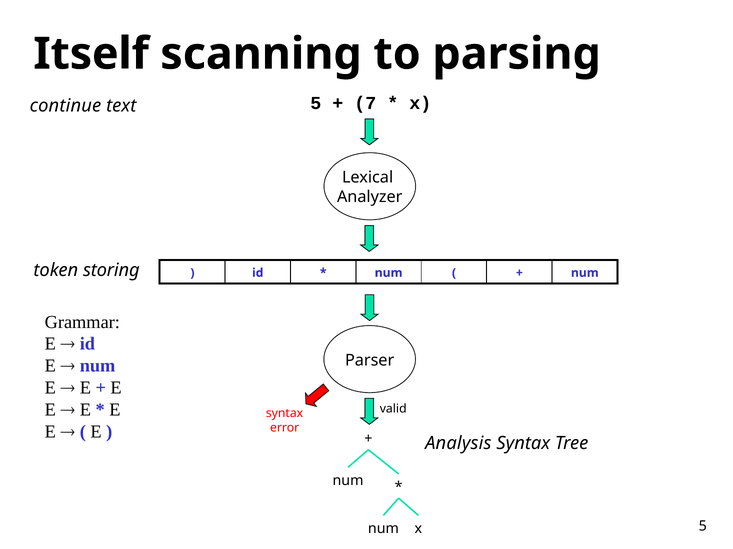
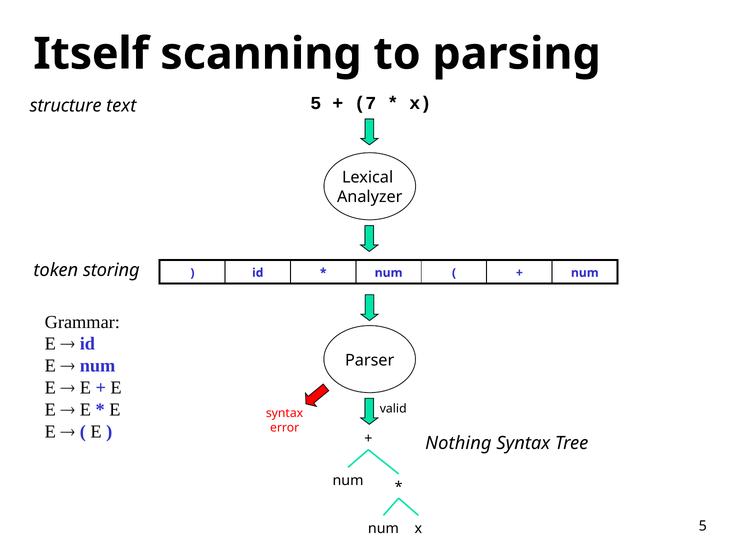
continue: continue -> structure (66, 106)
Analysis: Analysis -> Nothing (458, 444)
